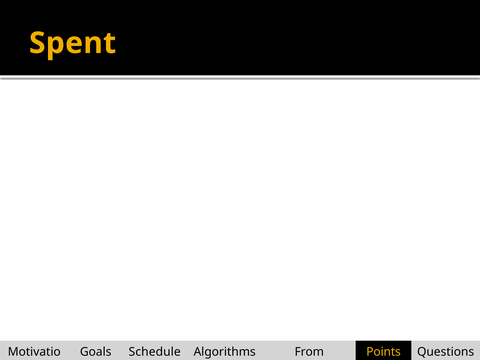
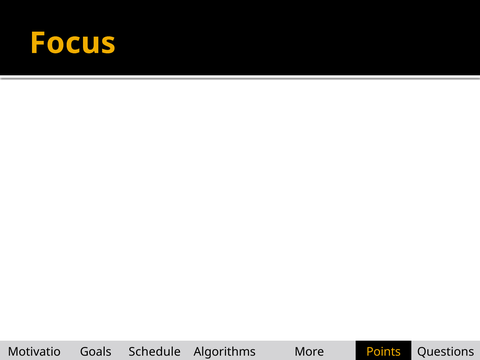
Spent: Spent -> Focus (73, 43)
From: From -> More (309, 352)
